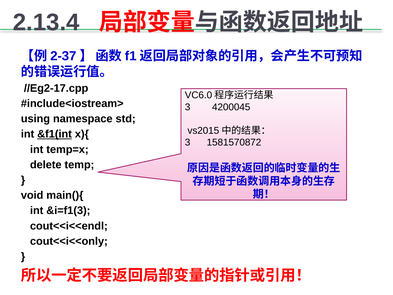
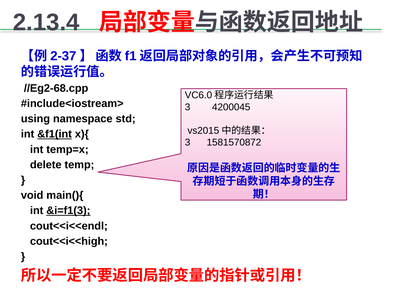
//Eg2-17.cpp: //Eg2-17.cpp -> //Eg2-68.cpp (56, 88)
&i=f1(3 underline: none -> present (68, 210)
cout<<i<<only: cout<<i<<only -> cout<<i<<high (69, 241)
